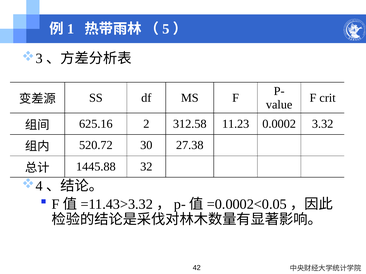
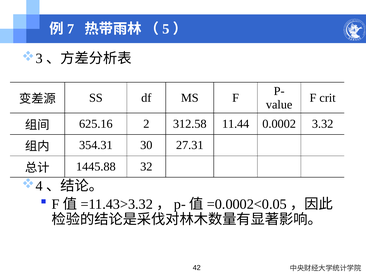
1: 1 -> 7 (71, 29)
11.23: 11.23 -> 11.44 (236, 124)
520.72: 520.72 -> 354.31 (96, 145)
27.38: 27.38 -> 27.31 (190, 145)
